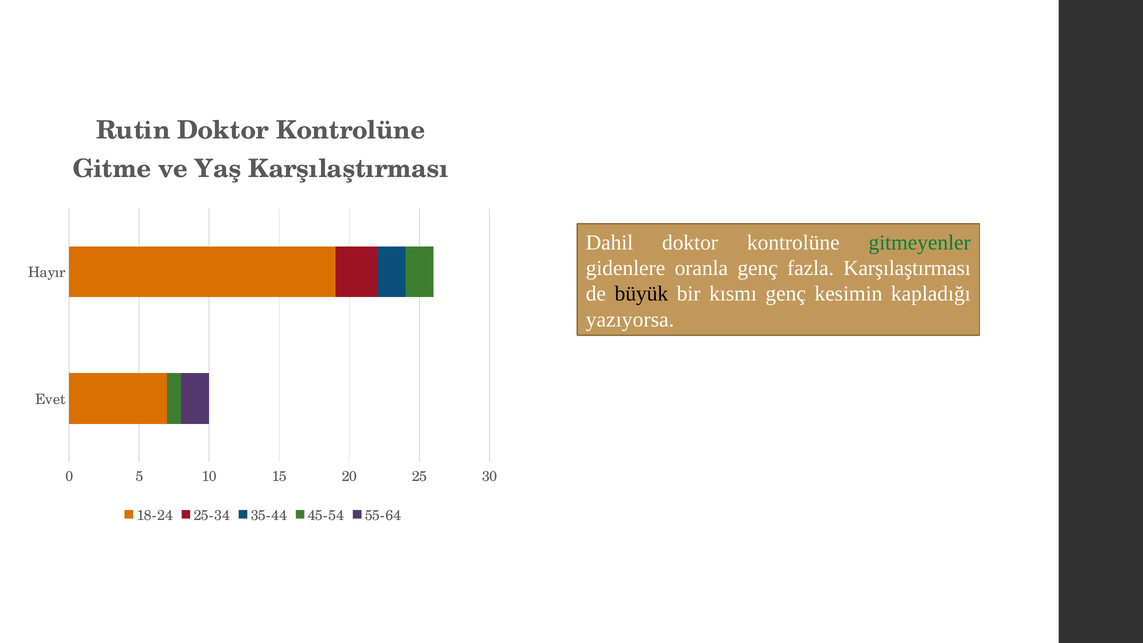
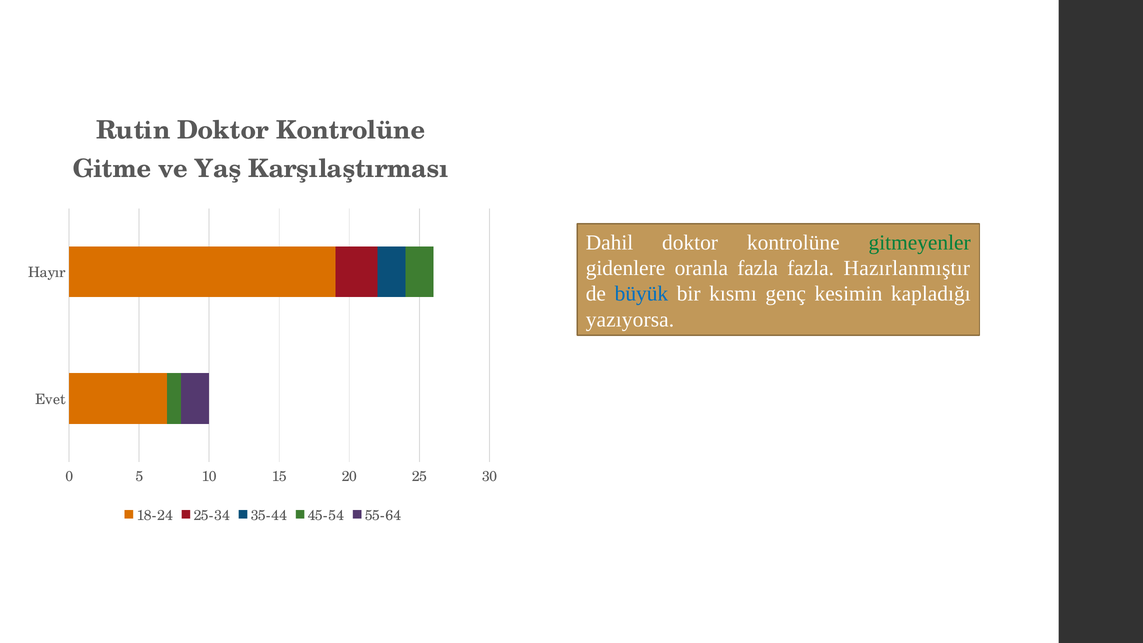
oranla genç: genç -> fazla (758, 268)
fazla Karşılaştırması: Karşılaştırması -> Hazırlanmıştır (907, 268)
büyük colour: black -> blue (641, 294)
